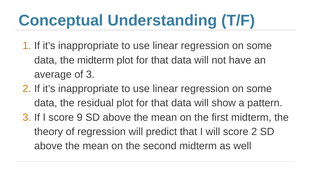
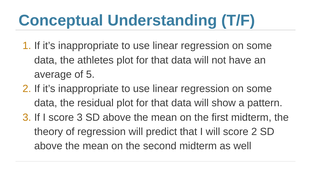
the midterm: midterm -> athletes (96, 60)
of 3: 3 -> 5 (90, 74)
score 9: 9 -> 3 (80, 117)
